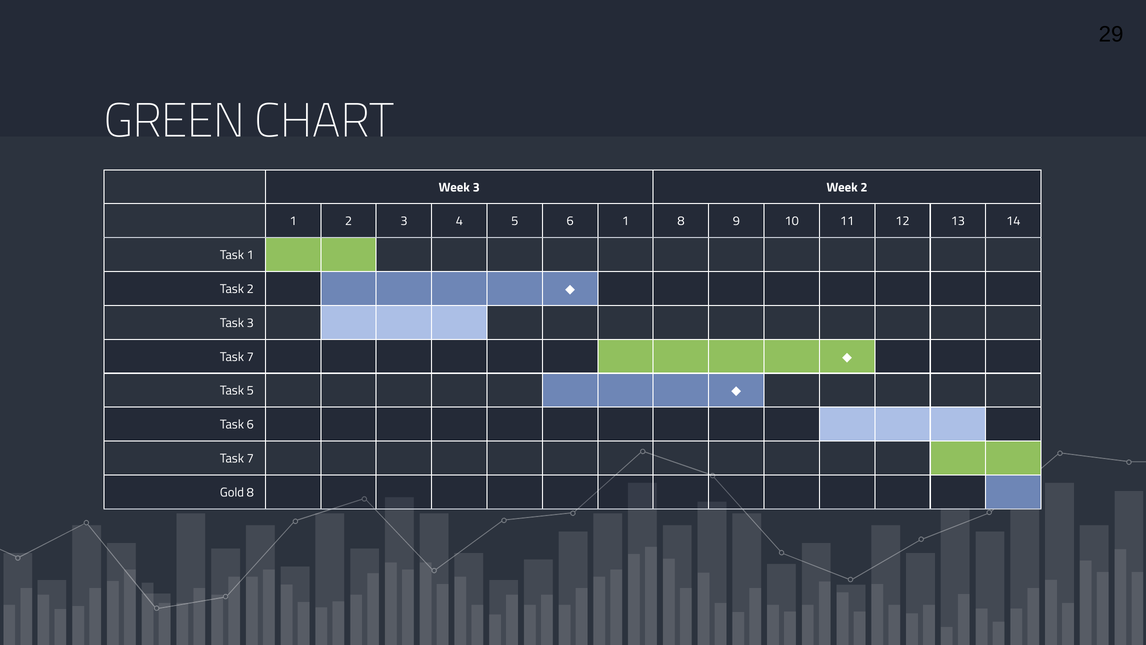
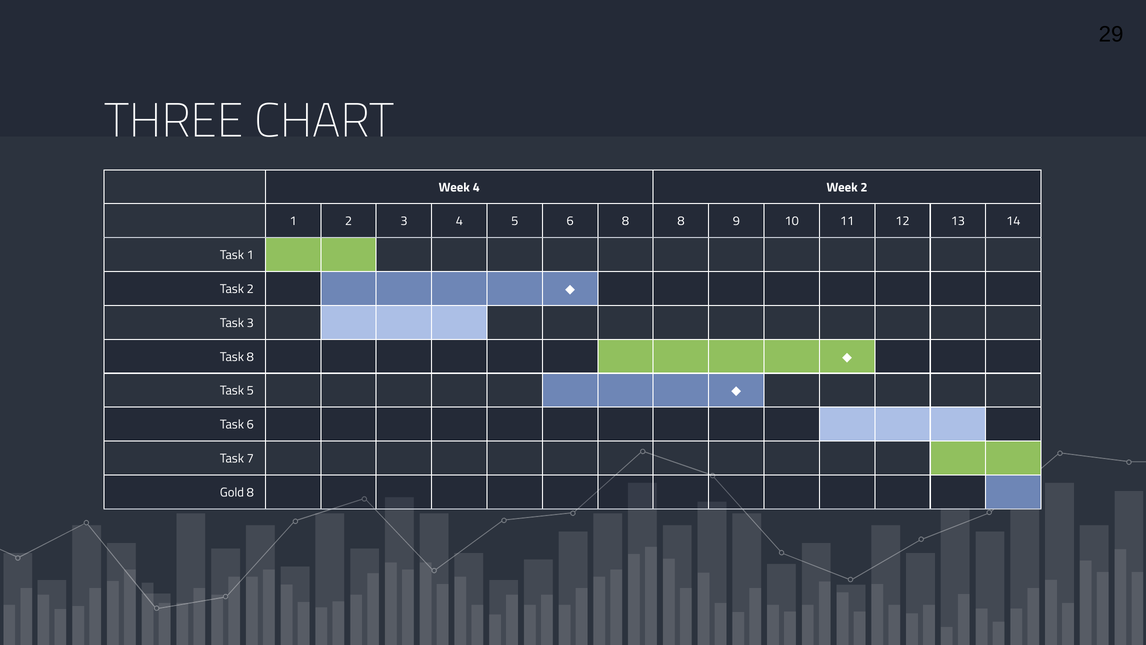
GREEN: GREEN -> THREE (174, 121)
Week 3: 3 -> 4 (476, 187)
6 1: 1 -> 8 (626, 221)
7: 7 -> 8 (250, 357)
